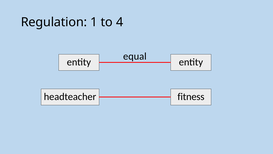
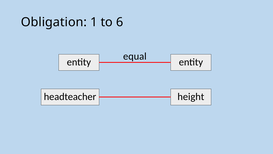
Regulation: Regulation -> Obligation (54, 22)
4: 4 -> 6 (120, 22)
fitness: fitness -> height (191, 97)
